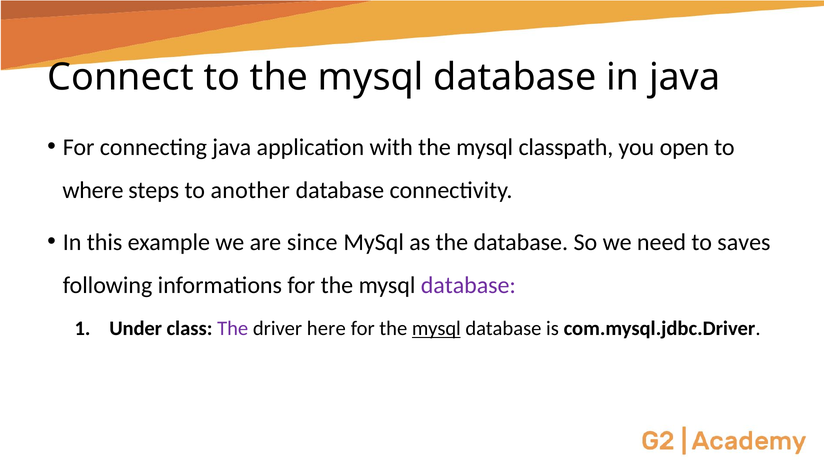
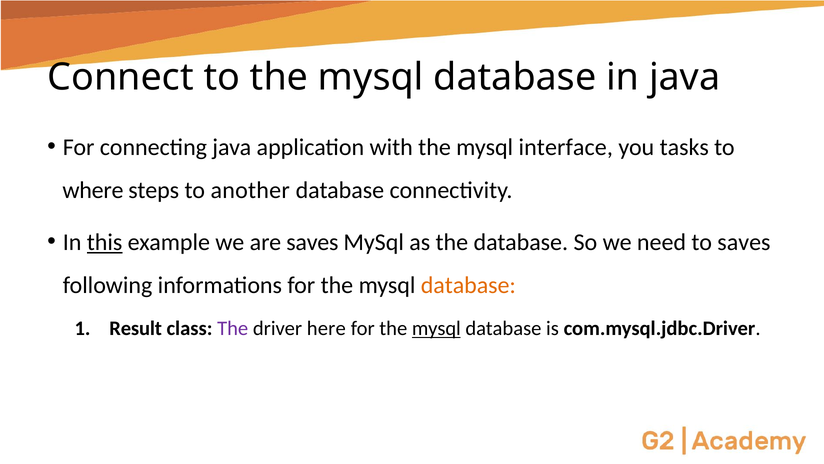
classpath: classpath -> interface (566, 147)
open: open -> tasks (684, 147)
this underline: none -> present (105, 242)
are since: since -> saves (312, 242)
database colour: purple -> orange (468, 285)
Under: Under -> Result (136, 328)
